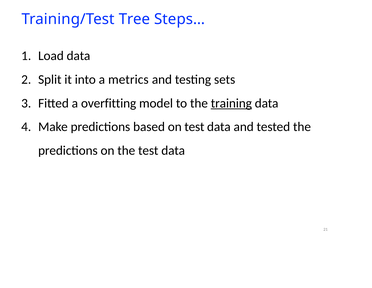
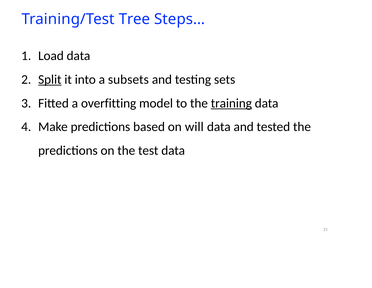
Split underline: none -> present (50, 79)
metrics: metrics -> subsets (128, 79)
on test: test -> will (194, 127)
